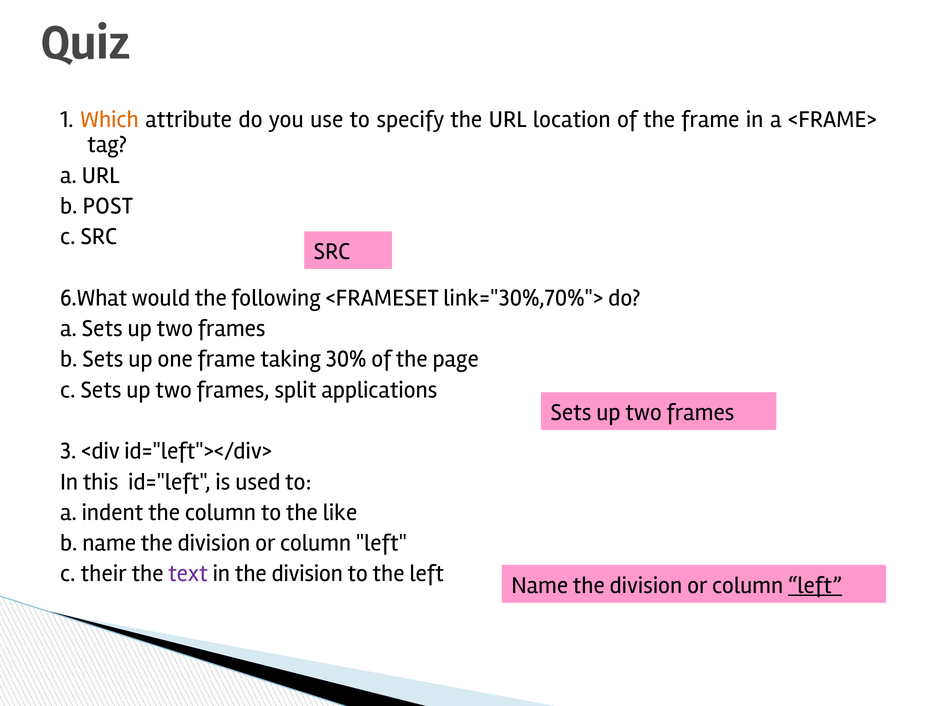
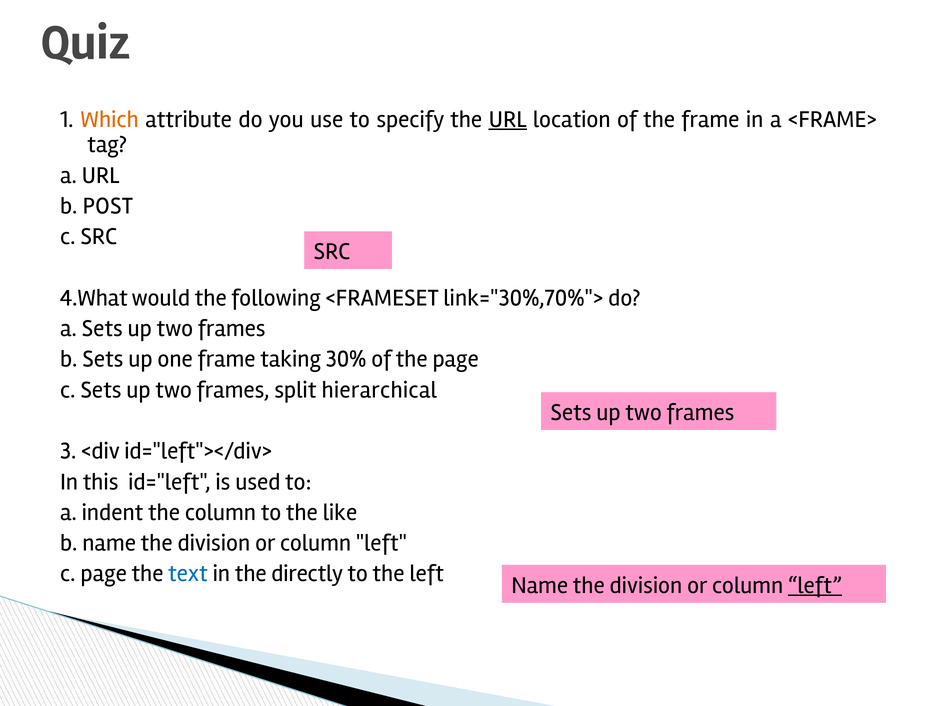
URL underline: none -> present (508, 119)
6.What: 6.What -> 4.What (94, 298)
applications: applications -> hierarchical (379, 390)
c their: their -> page (104, 574)
text colour: purple -> blue (188, 574)
in the division: division -> directly (307, 574)
